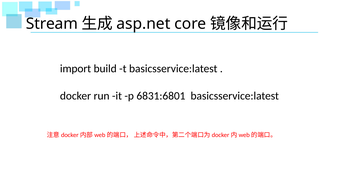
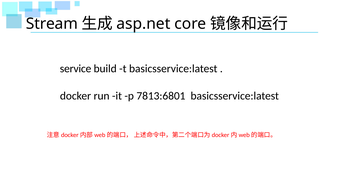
import: import -> service (76, 69)
6831:6801: 6831:6801 -> 7813:6801 (161, 96)
